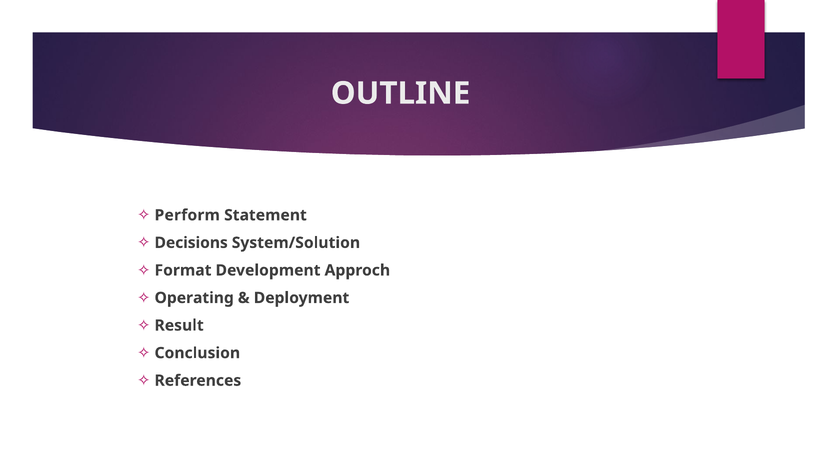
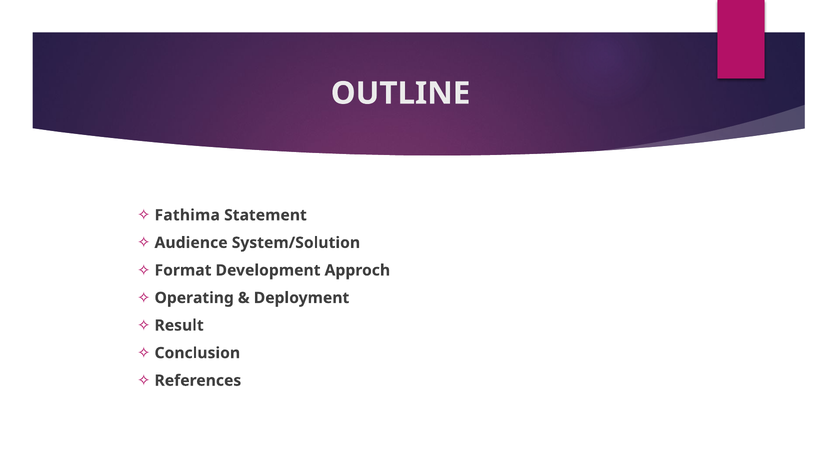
Perform: Perform -> Fathima (187, 215)
Decisions: Decisions -> Audience (191, 243)
